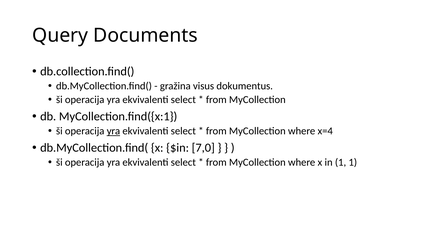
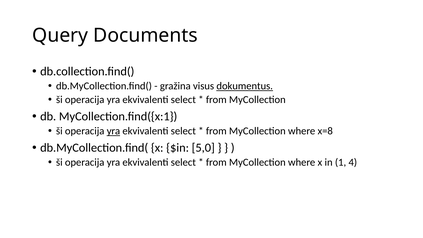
dokumentus underline: none -> present (245, 86)
x=4: x=4 -> x=8 (325, 131)
7,0: 7,0 -> 5,0 (203, 148)
1 1: 1 -> 4 (353, 162)
